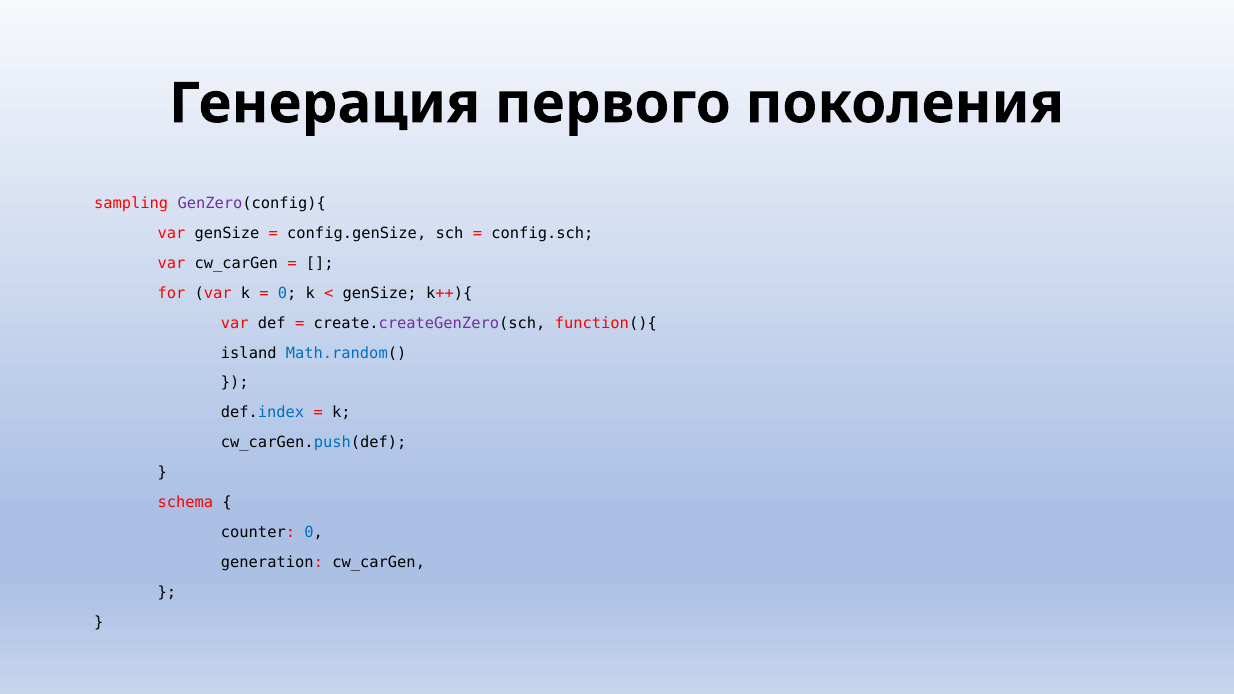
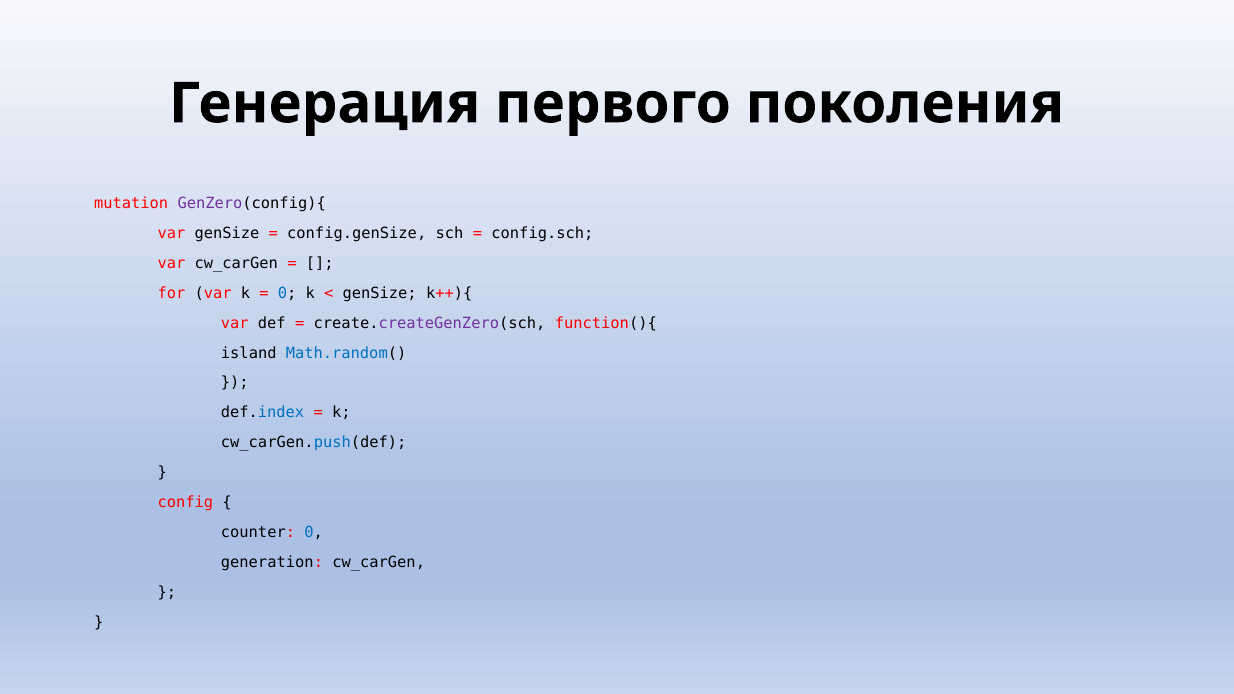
sampling: sampling -> mutation (131, 203)
schema: schema -> config (185, 503)
